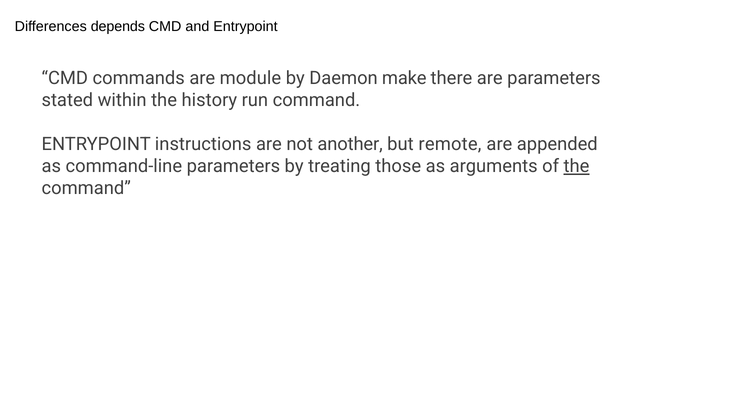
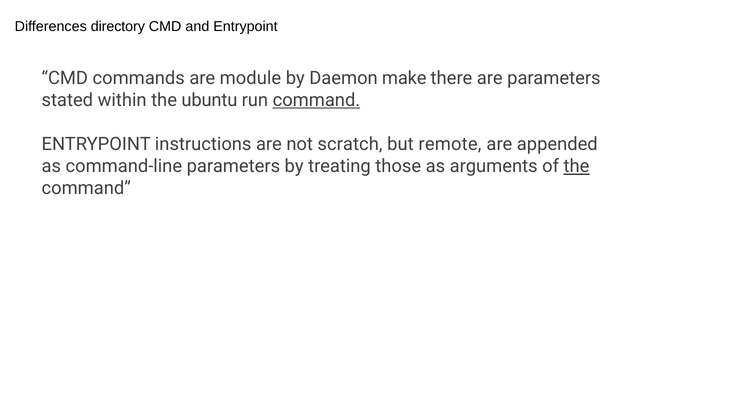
depends: depends -> directory (118, 26)
history: history -> ubuntu (209, 100)
command underline: none -> present (316, 100)
another: another -> scratch (350, 144)
